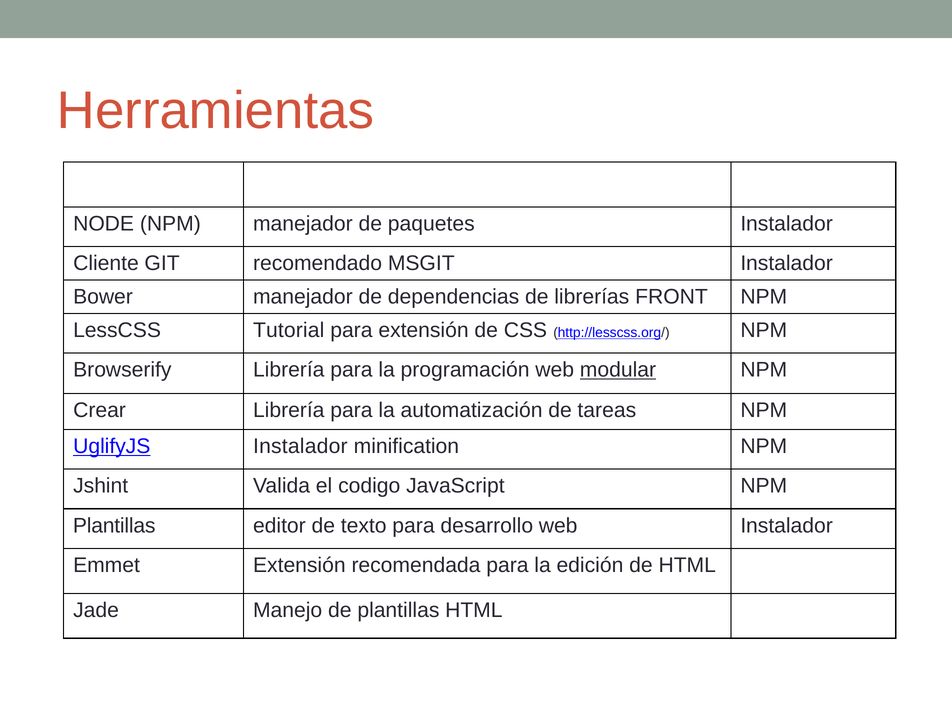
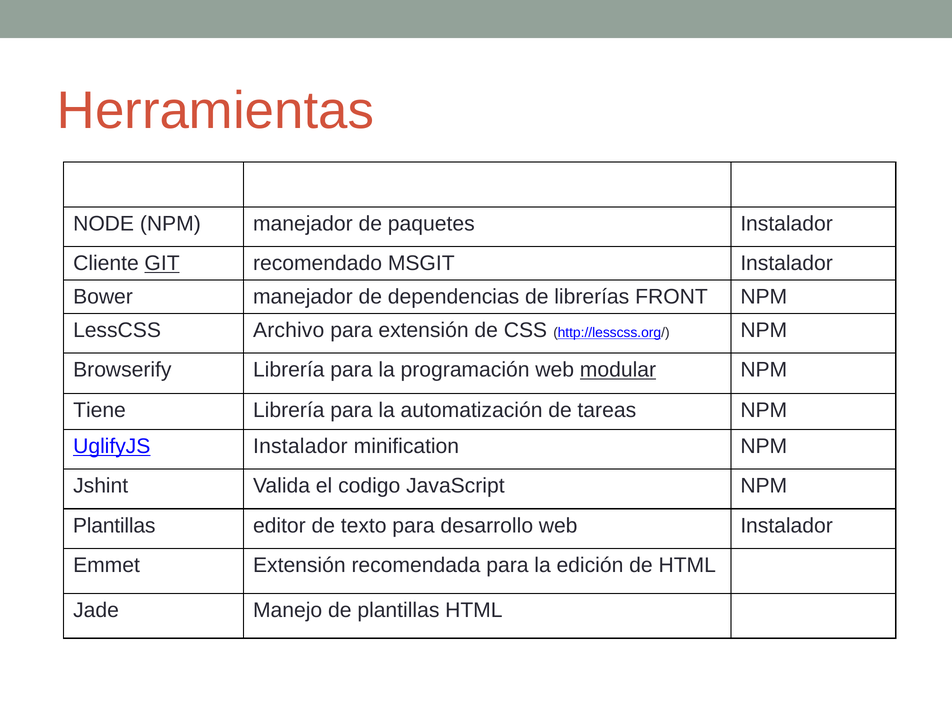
GIT underline: none -> present (162, 263)
Tutorial: Tutorial -> Archivo (289, 330)
Crear: Crear -> Tiene (100, 410)
